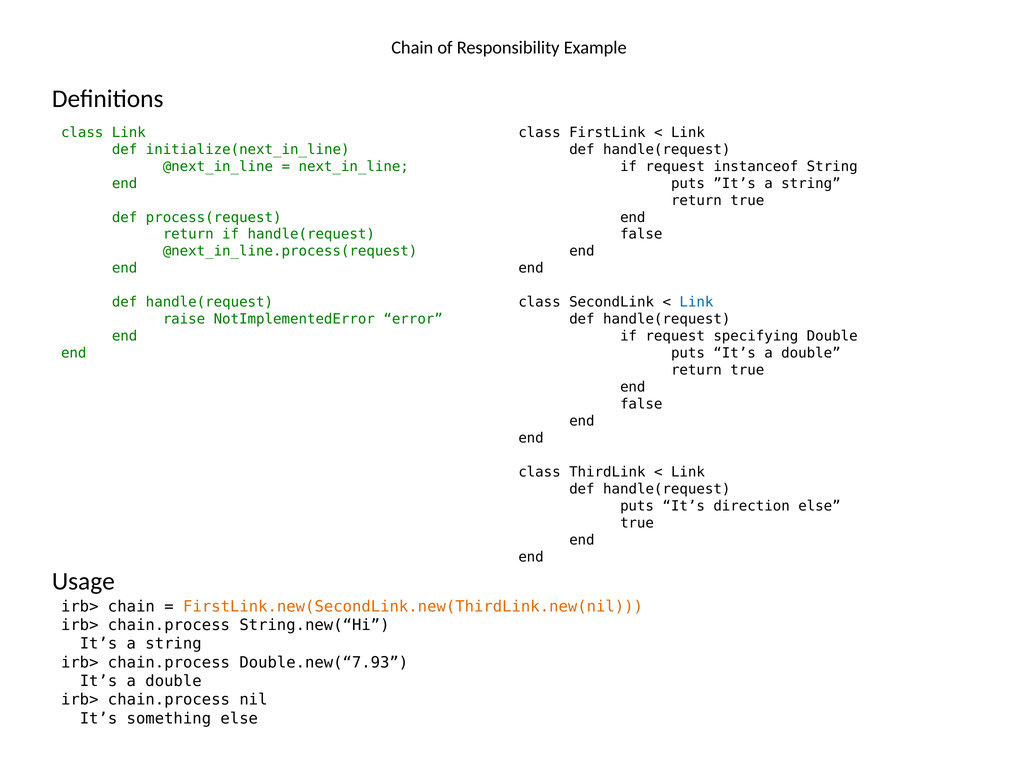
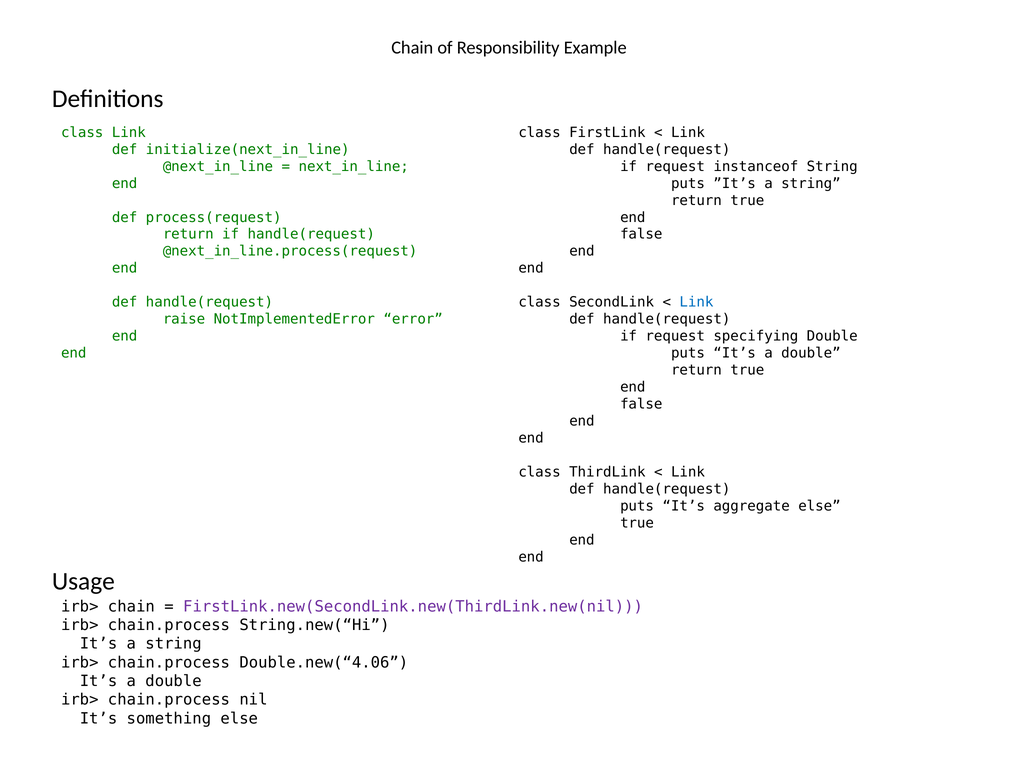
direction: direction -> aggregate (752, 506)
FirstLink.new(SecondLink.new(ThirdLink.new(nil colour: orange -> purple (413, 607)
Double.new(“7.93: Double.new(“7.93 -> Double.new(“4.06 (324, 663)
